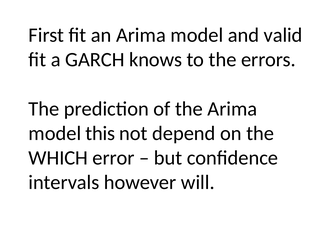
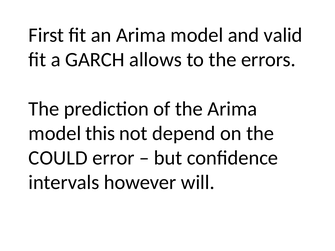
knows: knows -> allows (156, 60)
WHICH: WHICH -> COULD (58, 158)
